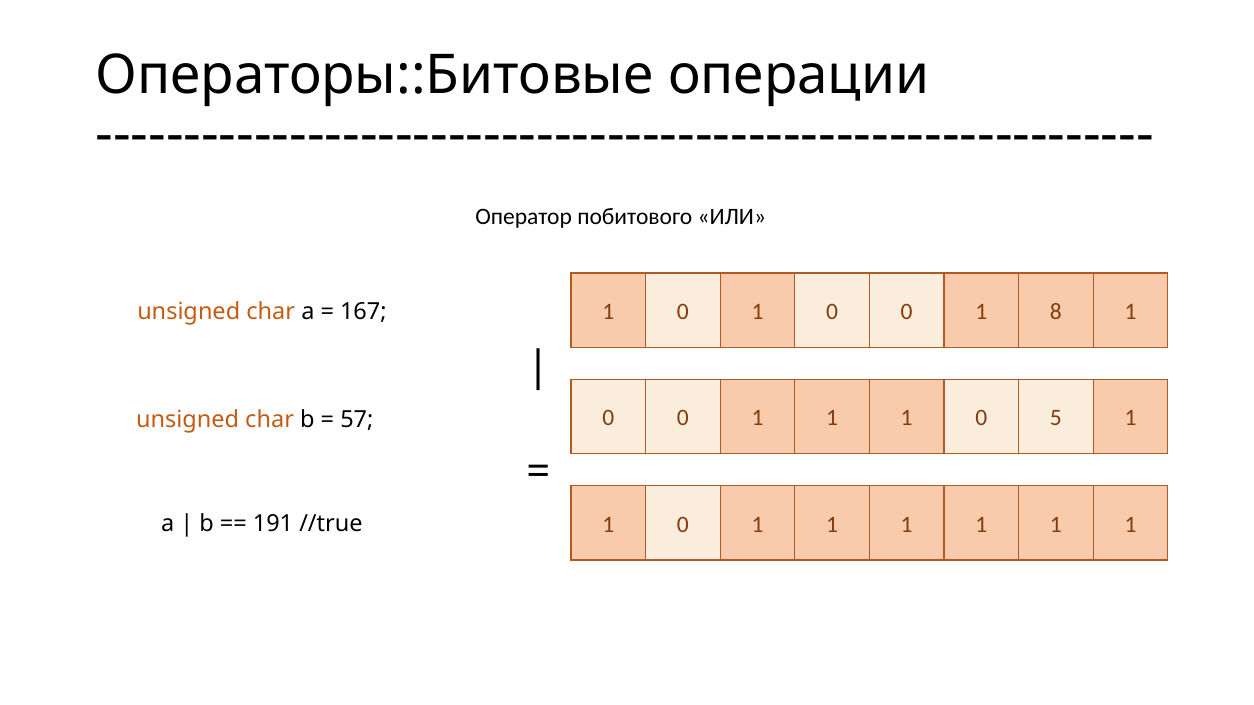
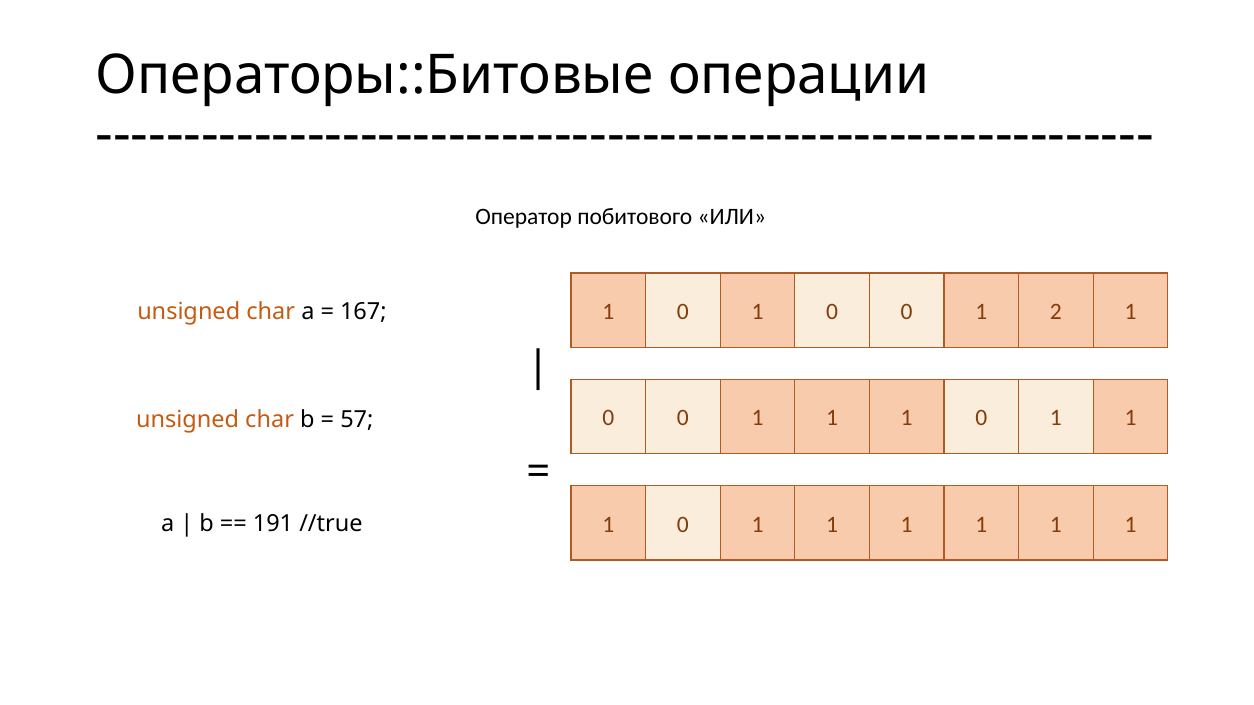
8: 8 -> 2 (1056, 312)
1 1 0 5: 5 -> 1 (1056, 418)
